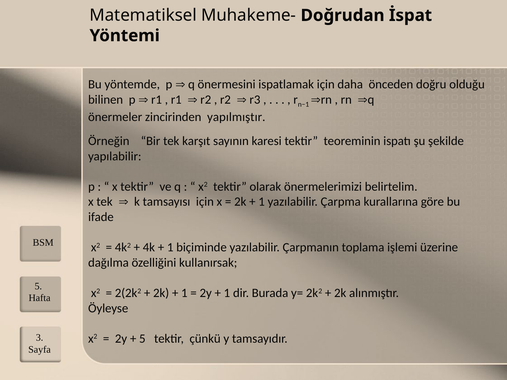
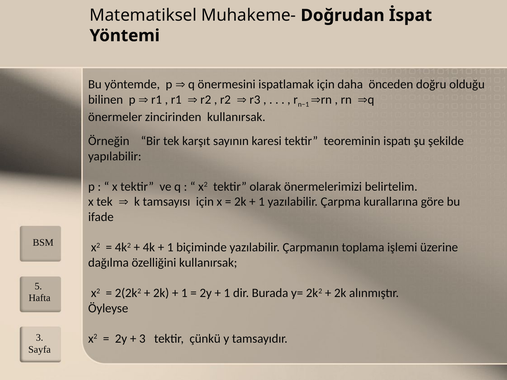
zincirinden yapılmıştır: yapılmıştır -> kullanırsak (236, 117)
5: 5 -> 3 (142, 339)
